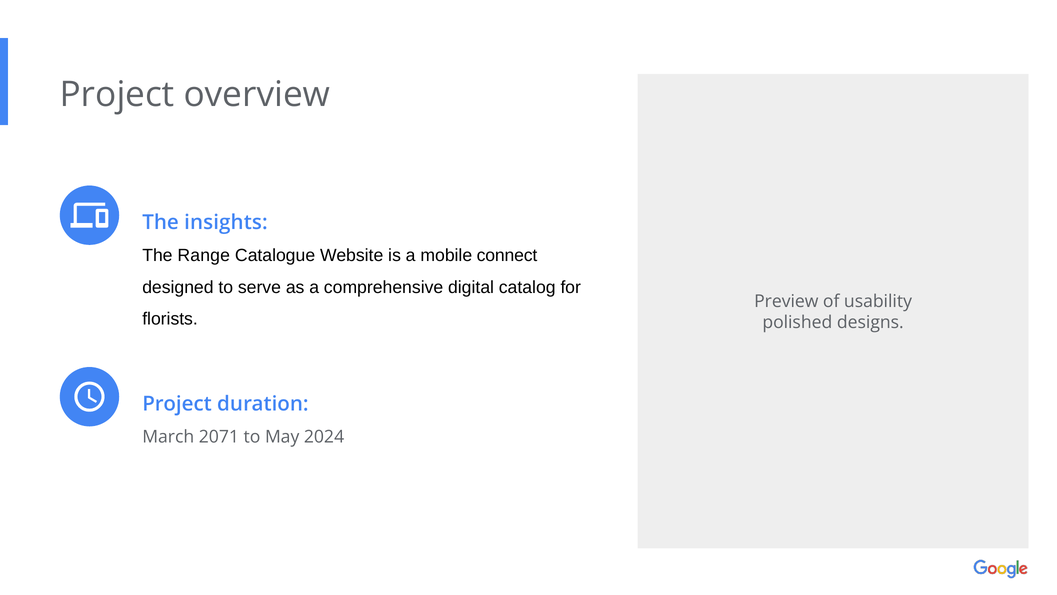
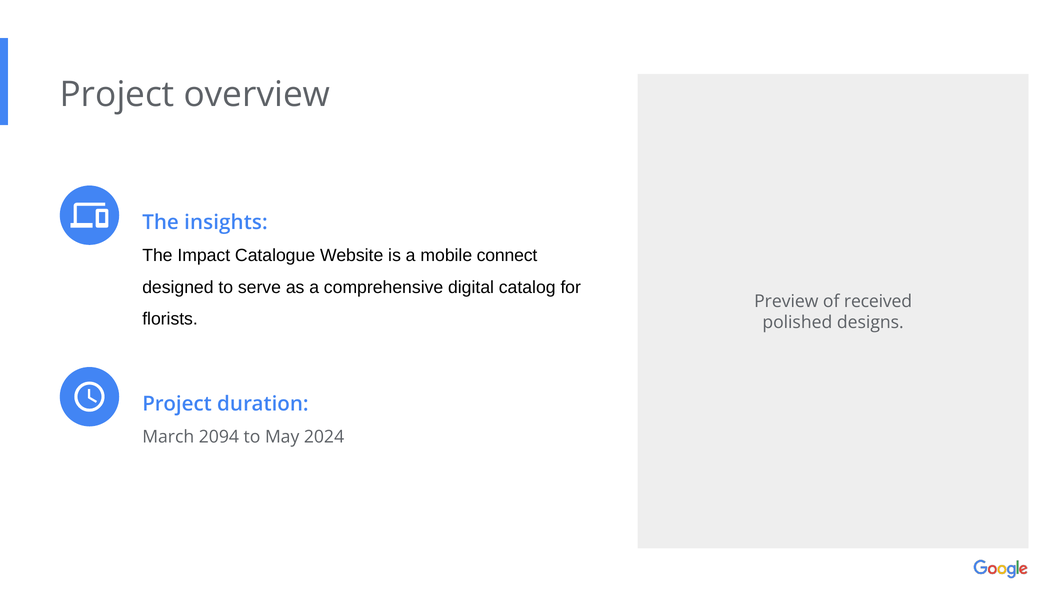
Range: Range -> Impact (204, 255)
usability: usability -> received (878, 301)
2071: 2071 -> 2094 (219, 437)
